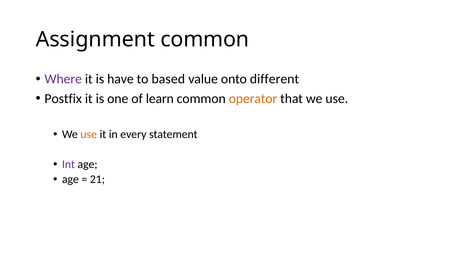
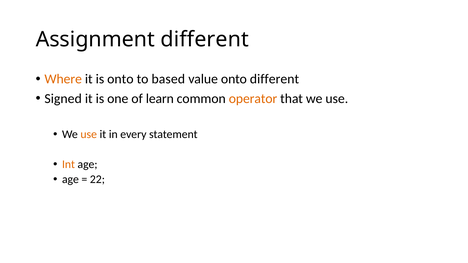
Assignment common: common -> different (205, 39)
Where colour: purple -> orange (63, 79)
is have: have -> onto (120, 79)
Postfix: Postfix -> Signed (63, 99)
Int colour: purple -> orange (68, 165)
21: 21 -> 22 (97, 180)
